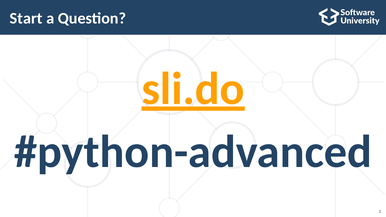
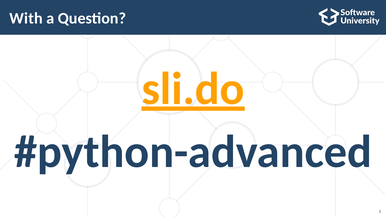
Start: Start -> With (26, 18)
